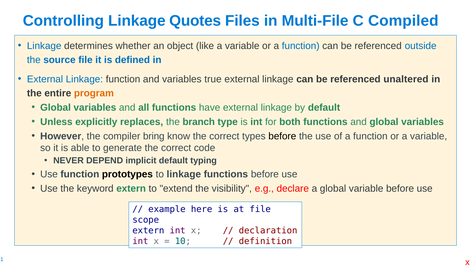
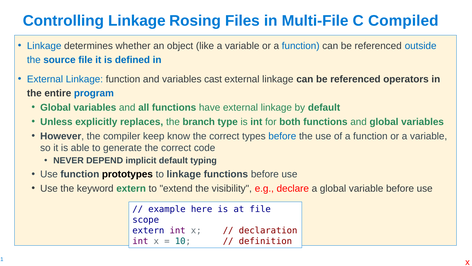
Quotes: Quotes -> Rosing (195, 21)
true: true -> cast (213, 79)
unaltered: unaltered -> operators (406, 79)
program colour: orange -> blue (94, 93)
bring: bring -> keep (154, 136)
before colour: black -> blue (282, 136)
